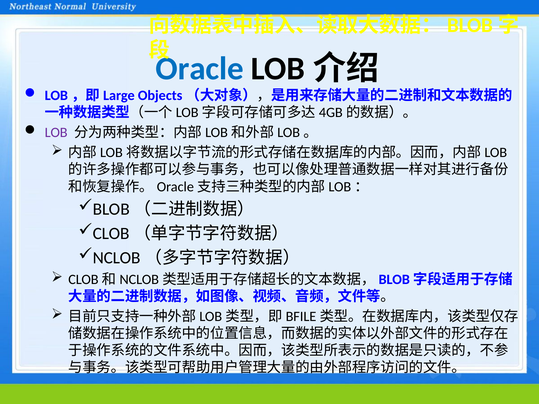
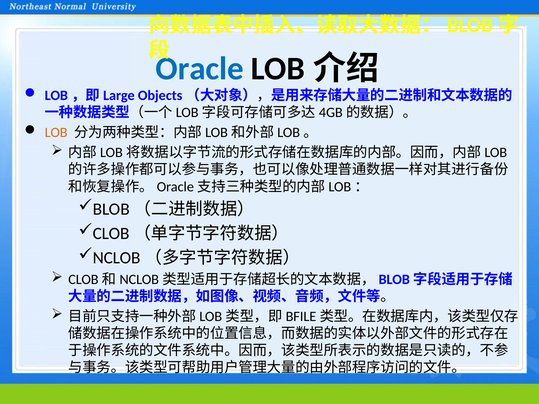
LOB colour: purple -> orange (56, 133)
